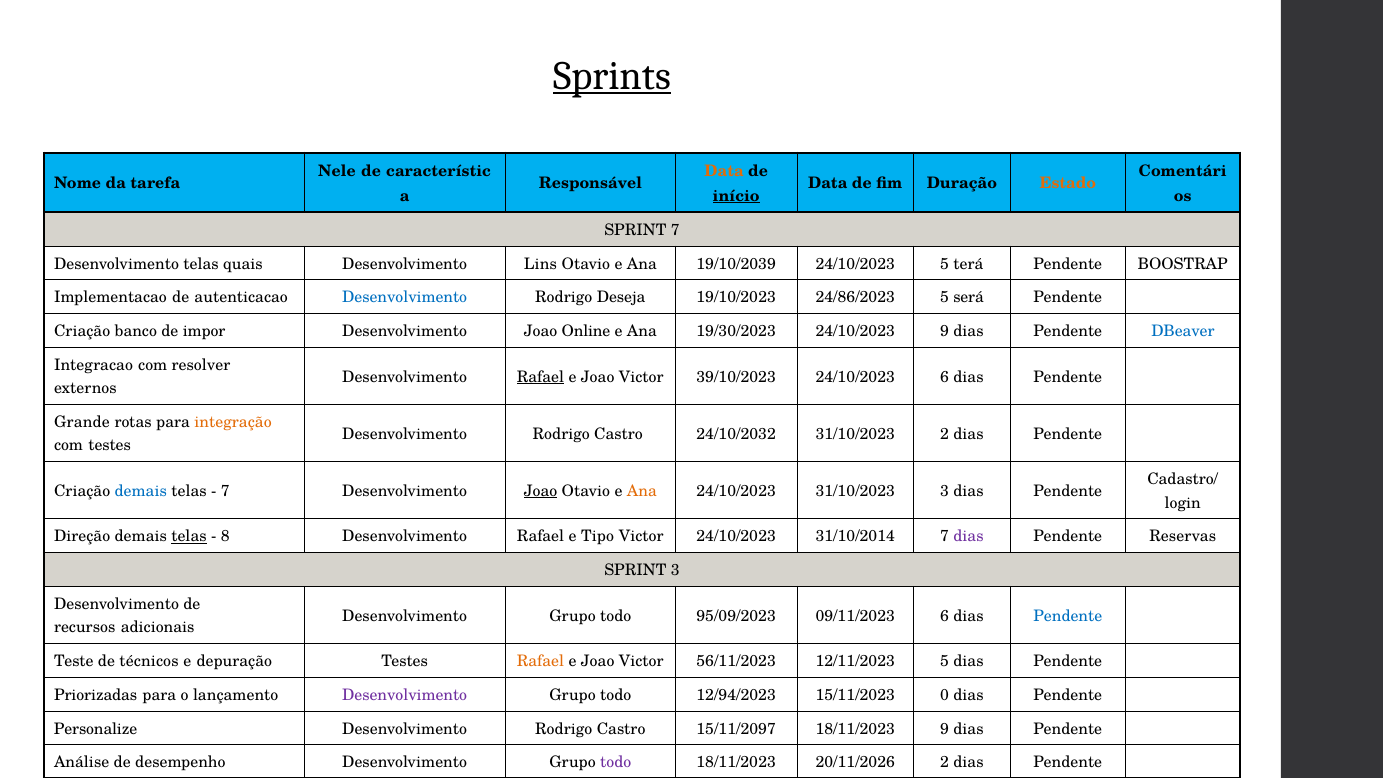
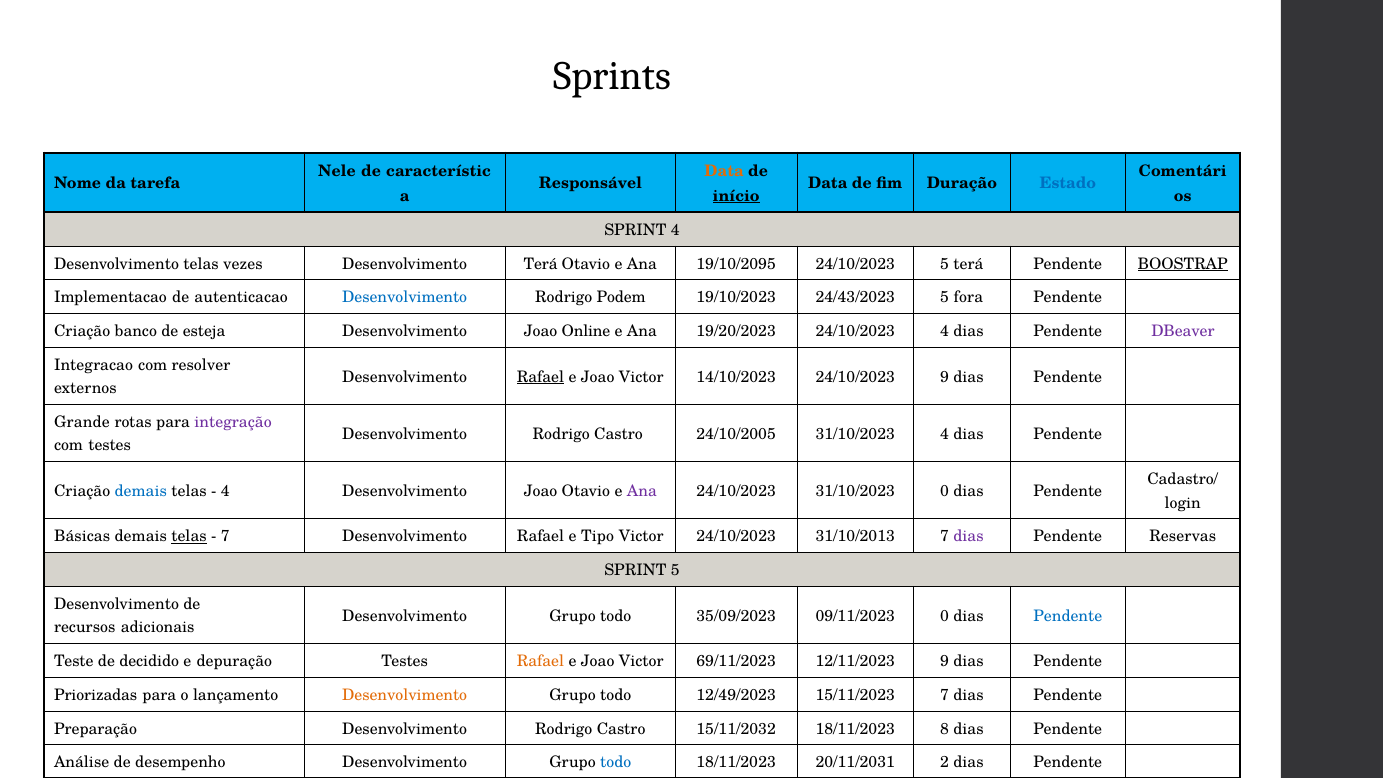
Sprints underline: present -> none (612, 76)
Estado colour: orange -> blue (1068, 184)
SPRINT 7: 7 -> 4 (675, 230)
quais: quais -> vezes (243, 264)
Desenvolvimento Lins: Lins -> Terá (541, 264)
19/10/2039: 19/10/2039 -> 19/10/2095 (736, 264)
BOOSTRAP underline: none -> present (1183, 264)
Deseja: Deseja -> Podem (621, 298)
24/86/2023: 24/86/2023 -> 24/43/2023 (855, 298)
será: será -> fora (968, 298)
impor: impor -> esteja (204, 331)
19/30/2023: 19/30/2023 -> 19/20/2023 (736, 331)
24/10/2023 9: 9 -> 4 (945, 331)
DBeaver colour: blue -> purple (1183, 331)
39/10/2023: 39/10/2023 -> 14/10/2023 (736, 377)
24/10/2023 6: 6 -> 9 (945, 377)
integração colour: orange -> purple (233, 422)
24/10/2032: 24/10/2032 -> 24/10/2005 (736, 434)
31/10/2023 2: 2 -> 4 (945, 434)
7: 7 -> 4 (225, 491)
Joao underline: present -> none (541, 491)
Ana colour: orange -> purple (642, 491)
31/10/2023 3: 3 -> 0 (945, 491)
Direção: Direção -> Básicas (82, 537)
8: 8 -> 7 (225, 537)
31/10/2014: 31/10/2014 -> 31/10/2013 (855, 537)
SPRINT 3: 3 -> 5 (675, 570)
95/09/2023: 95/09/2023 -> 35/09/2023 (736, 616)
09/11/2023 6: 6 -> 0 (945, 616)
técnicos: técnicos -> decidido (149, 661)
56/11/2023: 56/11/2023 -> 69/11/2023 (736, 661)
12/11/2023 5: 5 -> 9 (945, 661)
Desenvolvimento colour: purple -> orange (405, 695)
12/94/2023: 12/94/2023 -> 12/49/2023 (736, 695)
15/11/2023 0: 0 -> 7 (945, 695)
Personalize: Personalize -> Preparação (96, 729)
15/11/2097: 15/11/2097 -> 15/11/2032 (736, 729)
18/11/2023 9: 9 -> 8 (945, 729)
todo colour: purple -> blue (616, 762)
20/11/2026: 20/11/2026 -> 20/11/2031 (855, 762)
